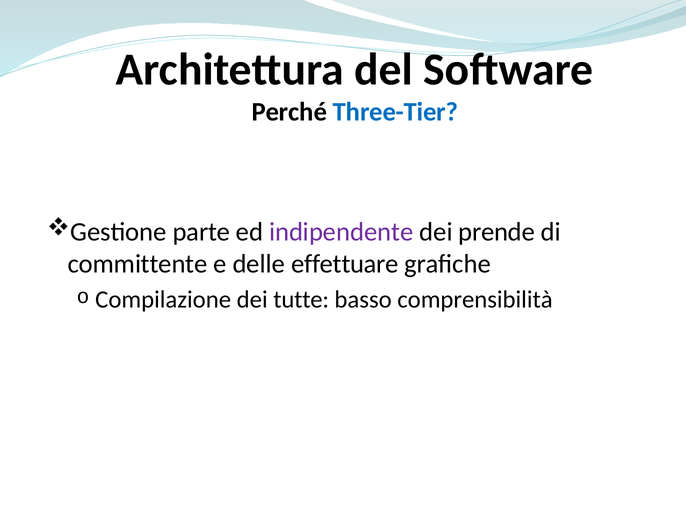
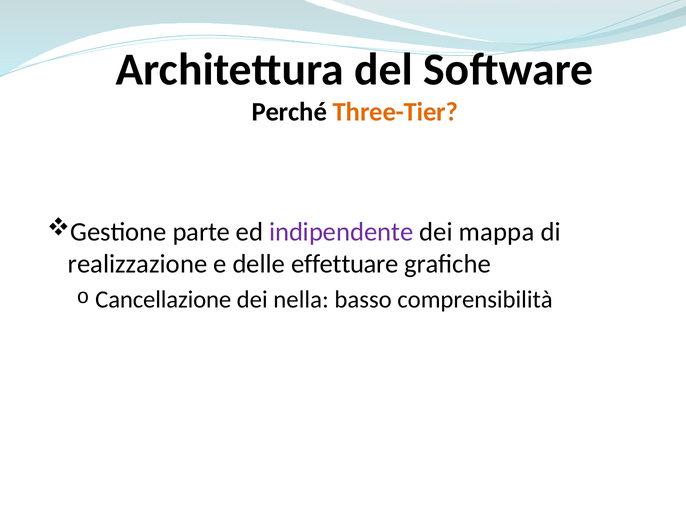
Three-Tier colour: blue -> orange (395, 112)
prende: prende -> mappa (496, 231)
committente: committente -> realizzazione (138, 264)
Compilazione: Compilazione -> Cancellazione (163, 299)
tutte: tutte -> nella (301, 299)
